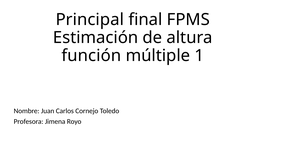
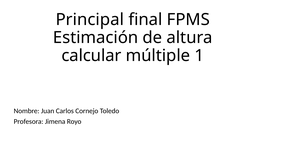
función: función -> calcular (91, 56)
